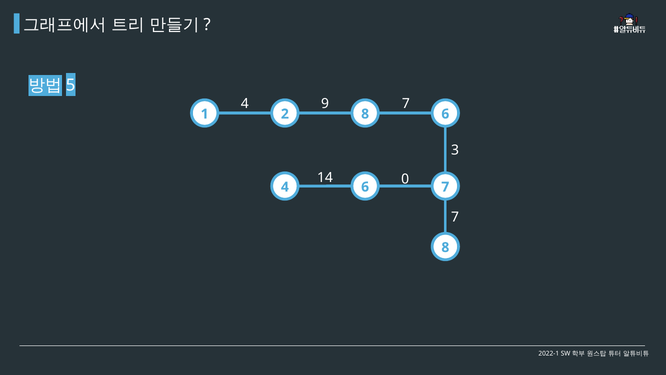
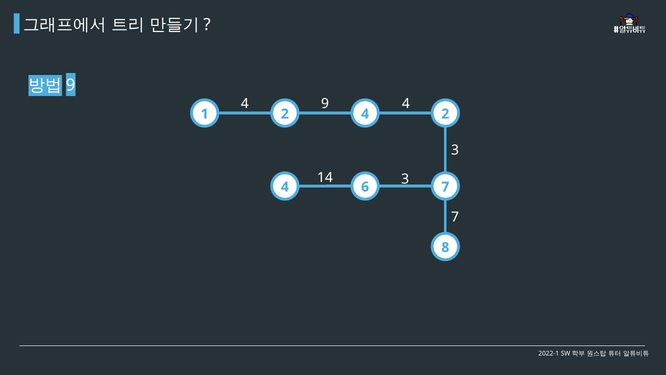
5: 5 -> 9 (71, 85)
9 7: 7 -> 4 (406, 104)
2 8: 8 -> 4 (365, 114)
1 6: 6 -> 2 (445, 114)
14 0: 0 -> 3 (405, 179)
